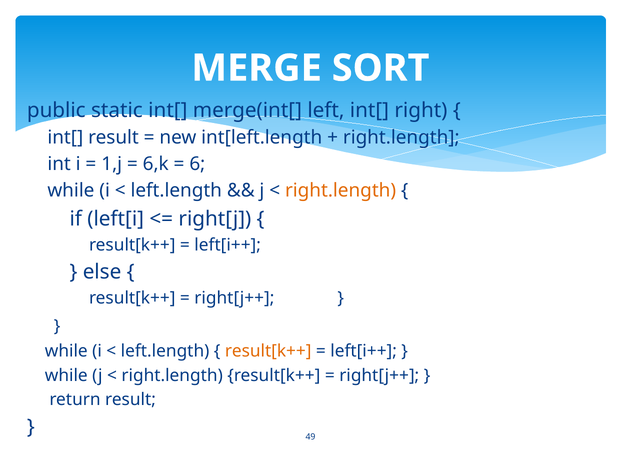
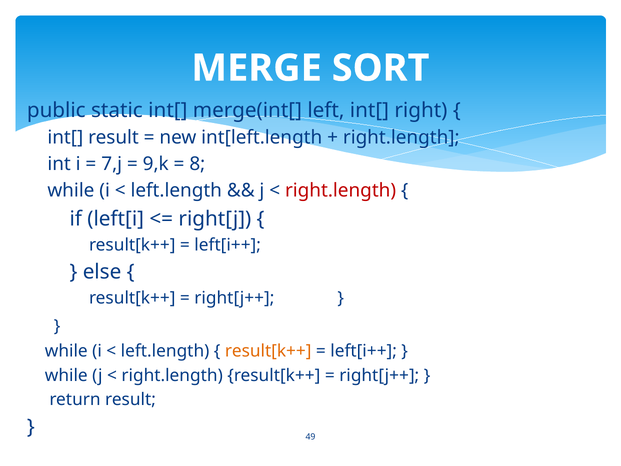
1,j: 1,j -> 7,j (112, 164)
6,k: 6,k -> 9,k (156, 164)
6: 6 -> 8 (197, 164)
right.length colour: orange -> red (341, 191)
